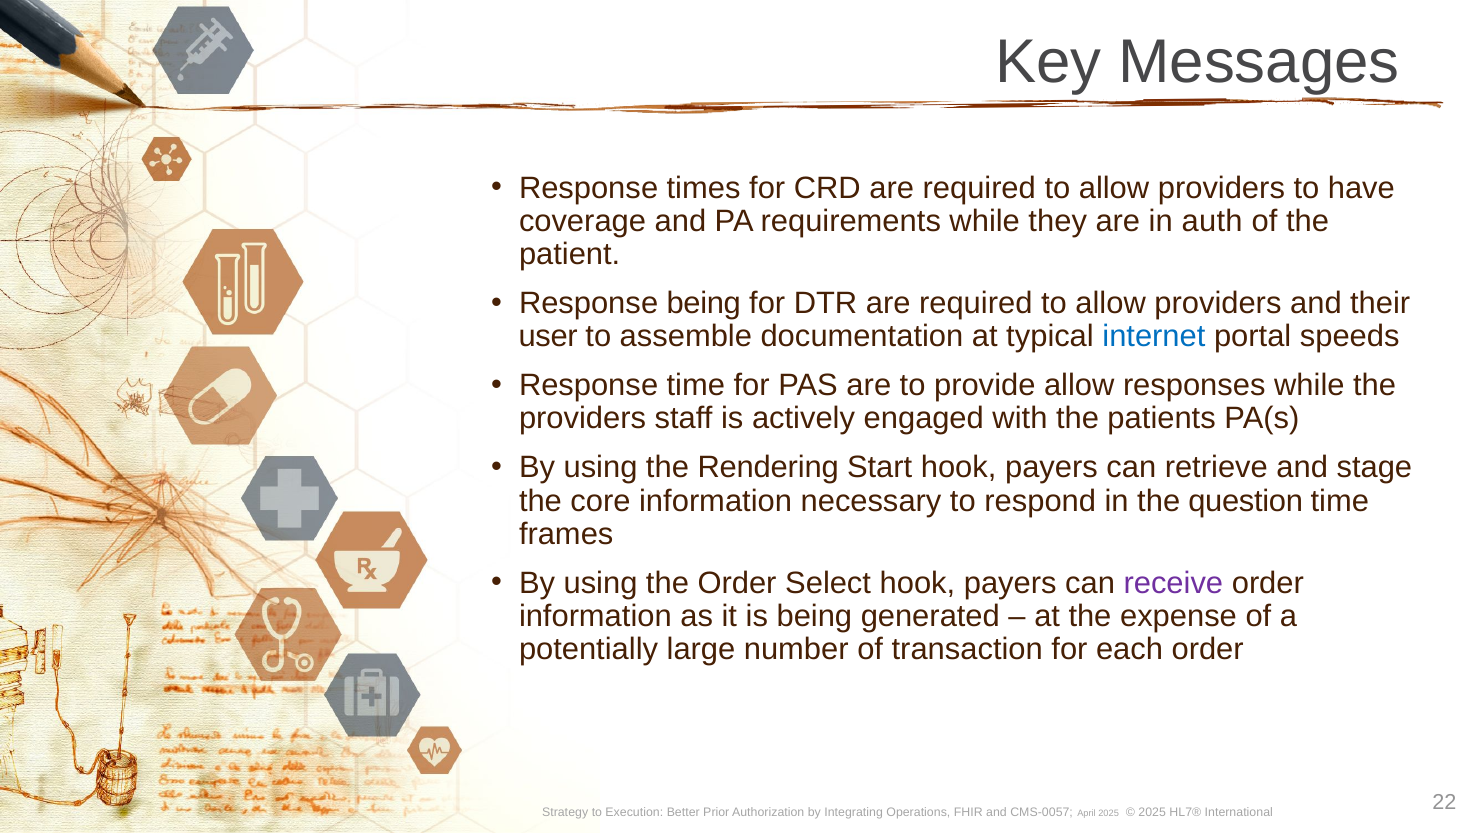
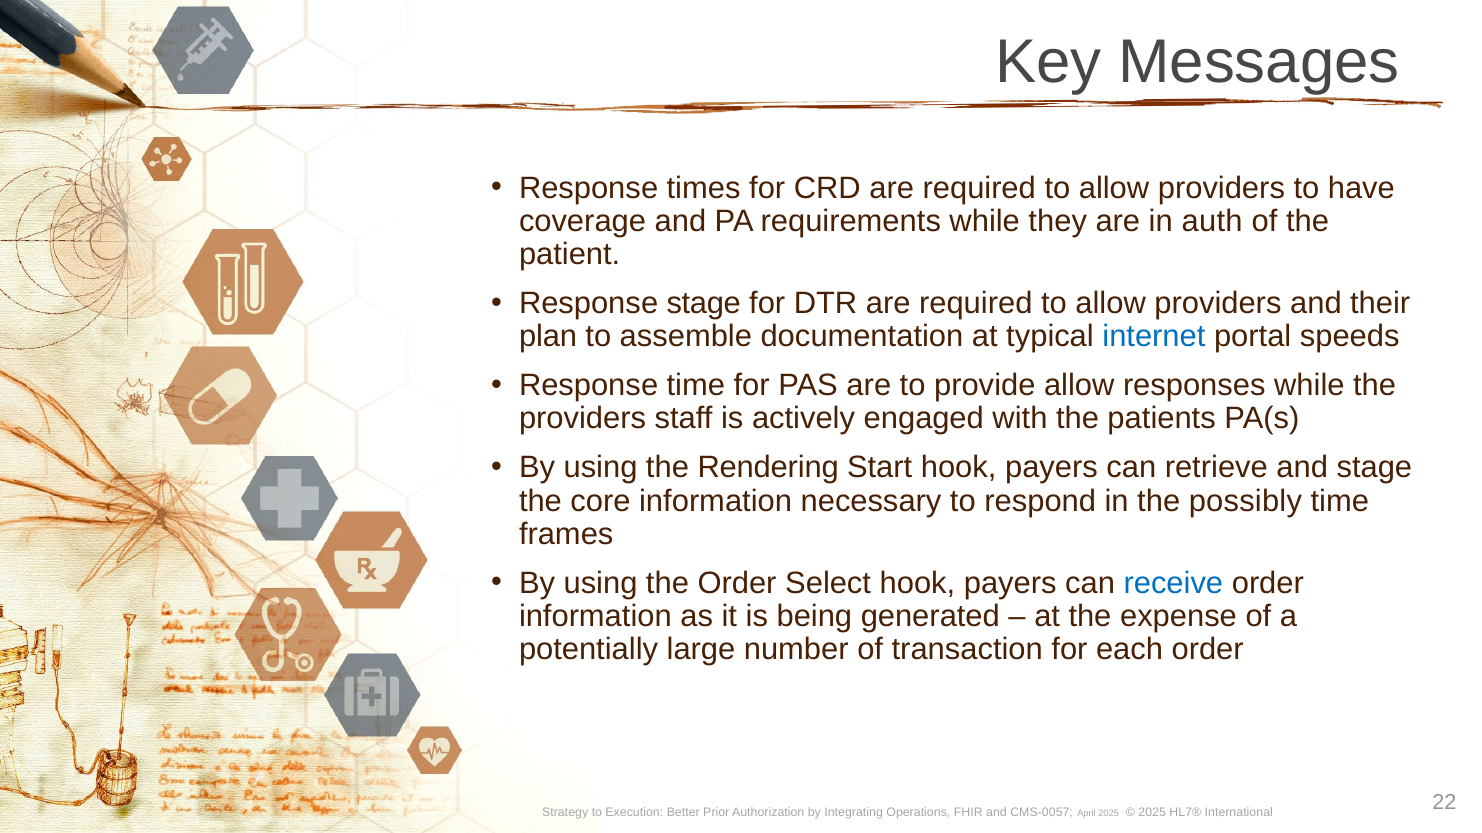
Response being: being -> stage (704, 304)
user: user -> plan (548, 337)
question: question -> possibly (1245, 501)
receive colour: purple -> blue (1173, 583)
